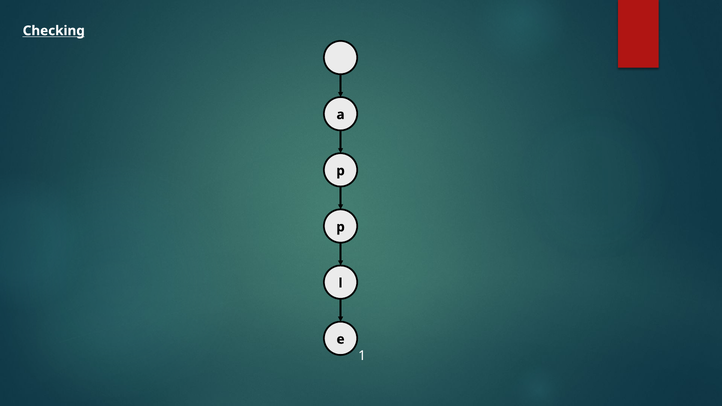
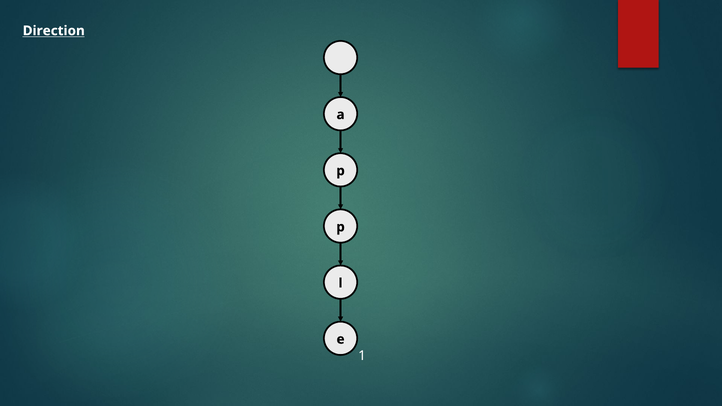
Checking: Checking -> Direction (54, 31)
